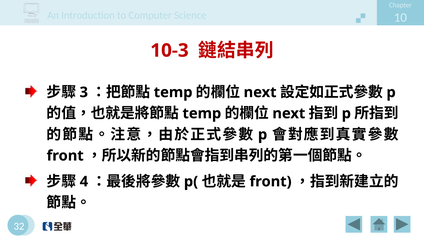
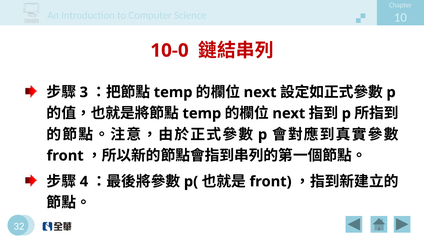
10-3: 10-3 -> 10-0 (170, 51)
